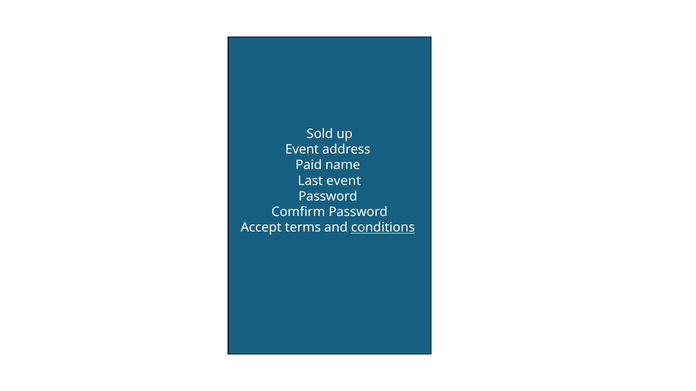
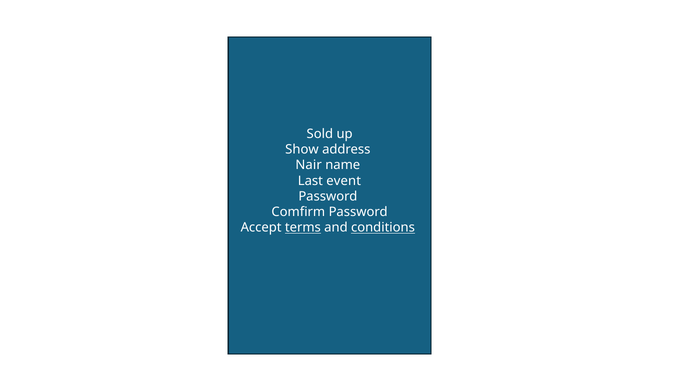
Event: Event -> Show (302, 150)
Paid: Paid -> Nair (309, 165)
terms underline: none -> present (303, 228)
